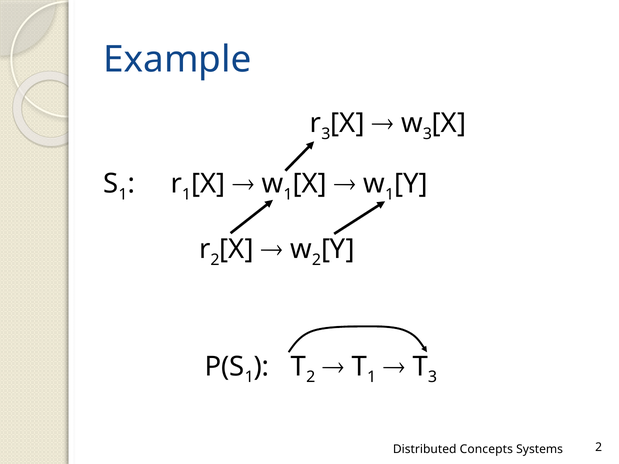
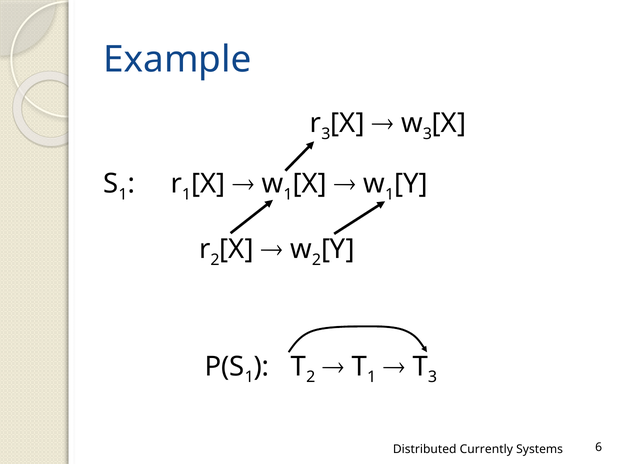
Concepts: Concepts -> Currently (486, 450)
Systems 2: 2 -> 6 (599, 448)
